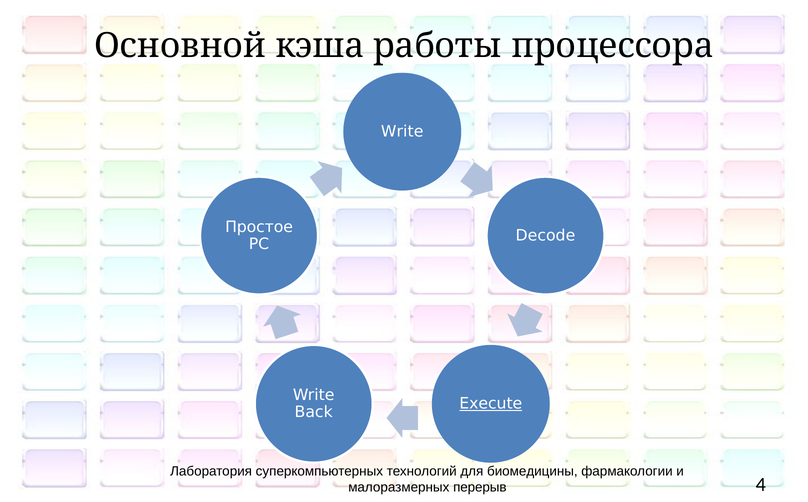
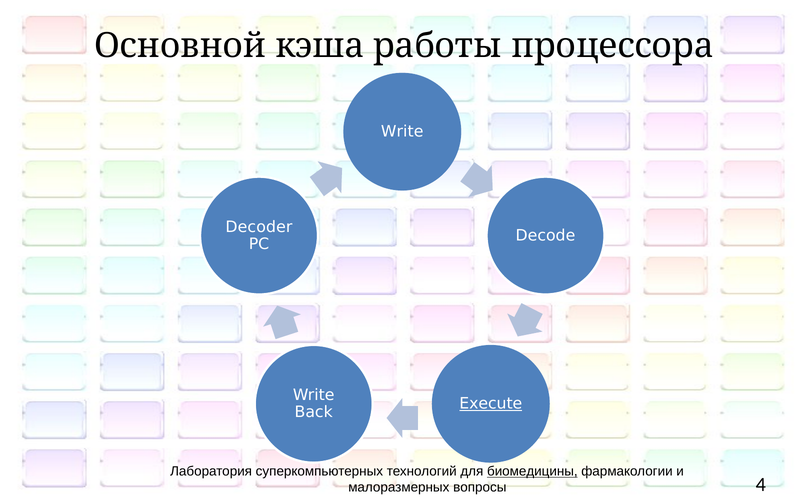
Простое: Простое -> Decoder (259, 227)
биомедицины underline: none -> present (532, 472)
перерыв: перерыв -> вопросы (480, 488)
